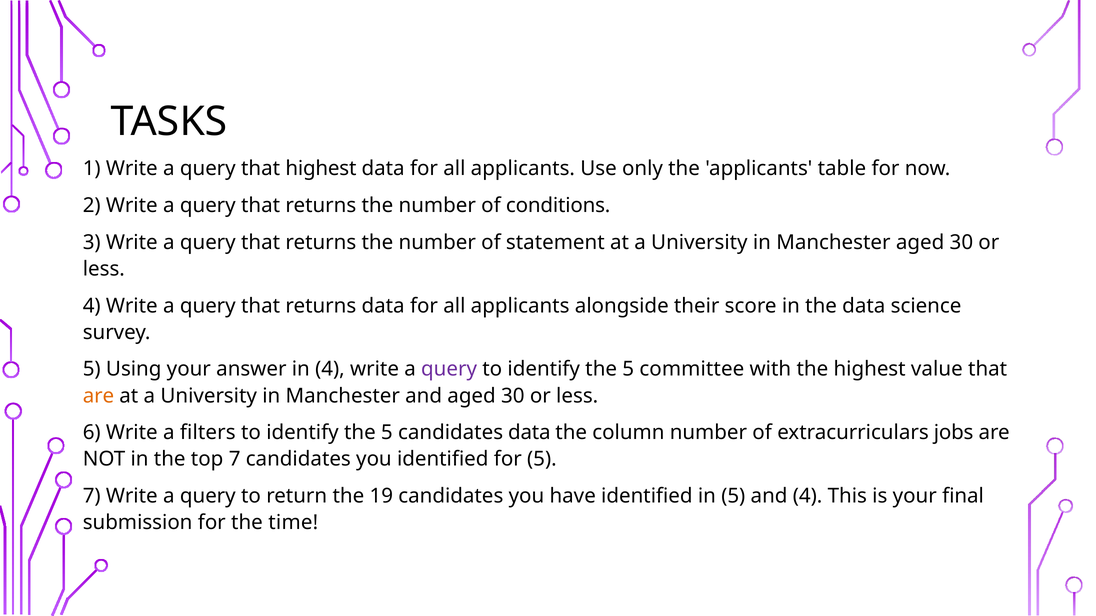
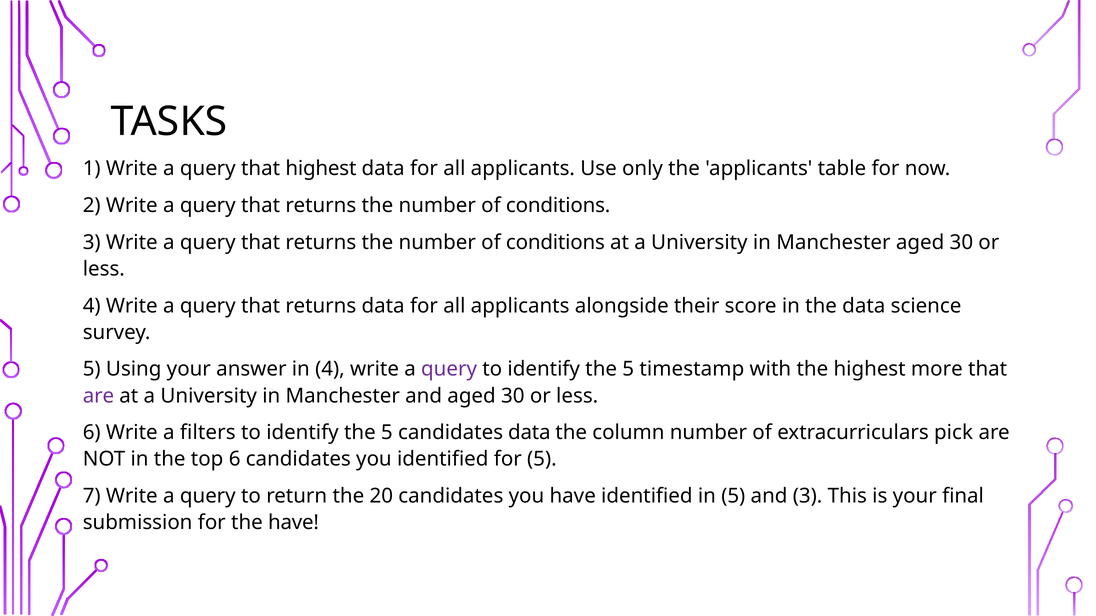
statement: statement -> conditions (555, 243)
committee: committee -> timestamp (692, 369)
value: value -> more (937, 369)
are colour: orange -> purple (98, 396)
jobs: jobs -> pick (954, 433)
top 7: 7 -> 6 (235, 460)
19: 19 -> 20 (381, 496)
and 4: 4 -> 3 (808, 496)
the time: time -> have (294, 523)
